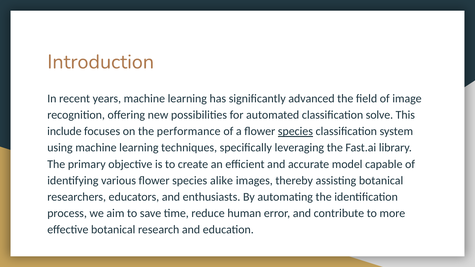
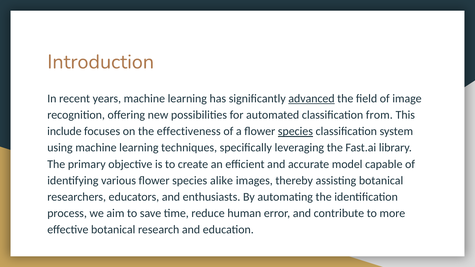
advanced underline: none -> present (312, 99)
solve: solve -> from (379, 115)
performance: performance -> effectiveness (189, 131)
